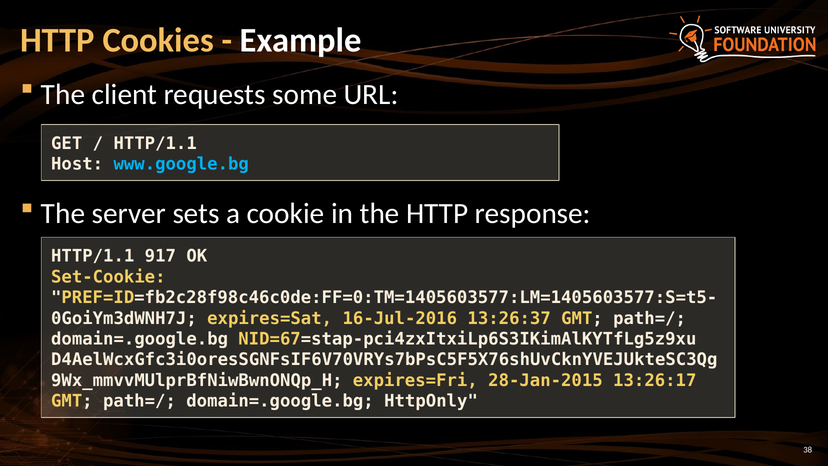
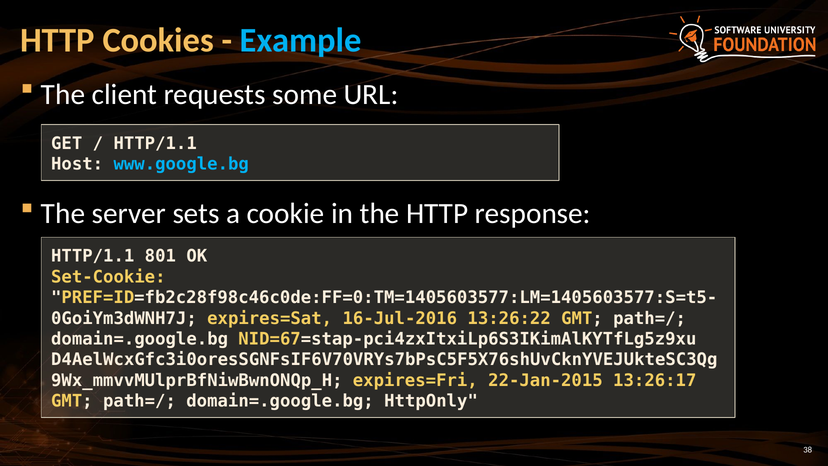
Example colour: white -> light blue (301, 40)
917: 917 -> 801 (160, 256)
13:26:37: 13:26:37 -> 13:26:22 (509, 318)
28-Jan-2015: 28-Jan-2015 -> 22-Jan-2015 (545, 380)
